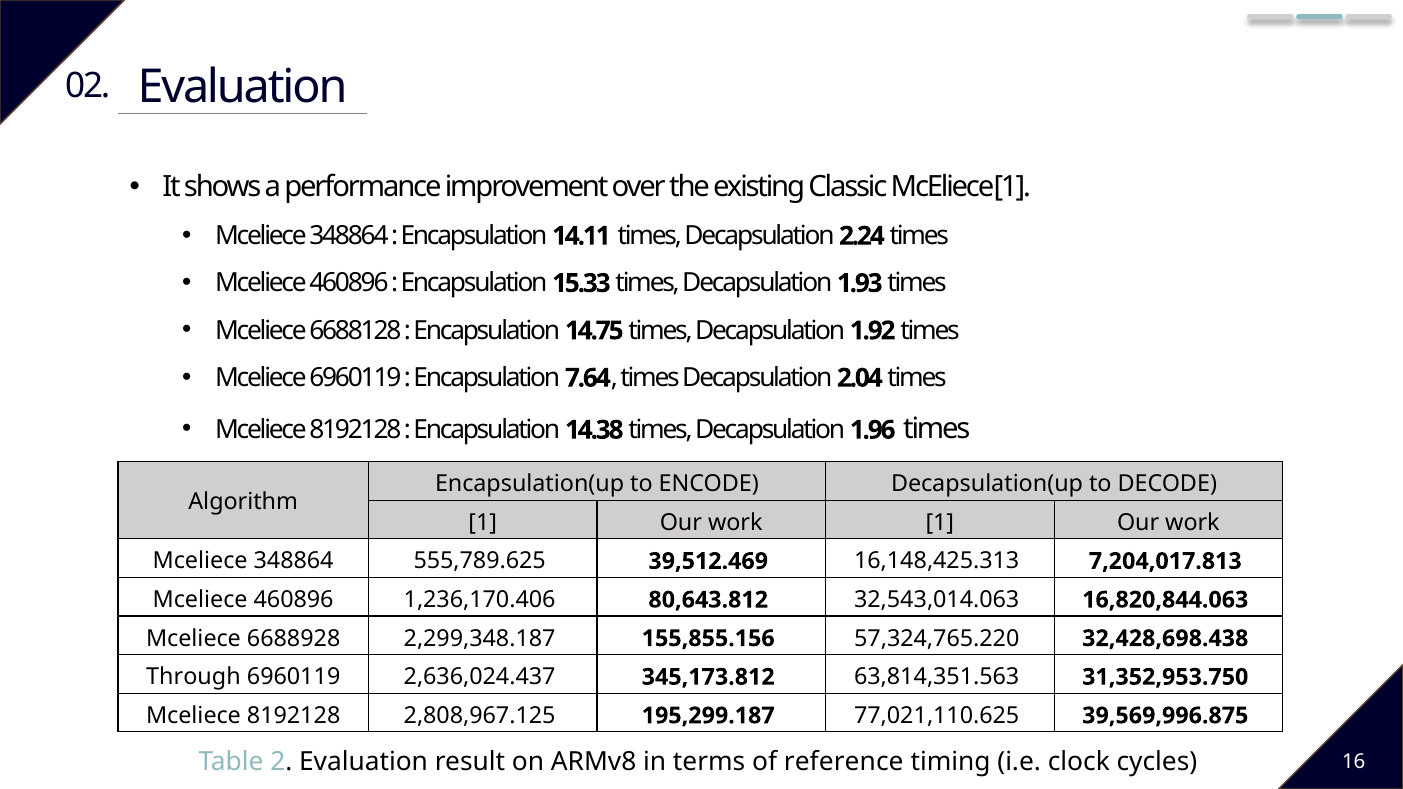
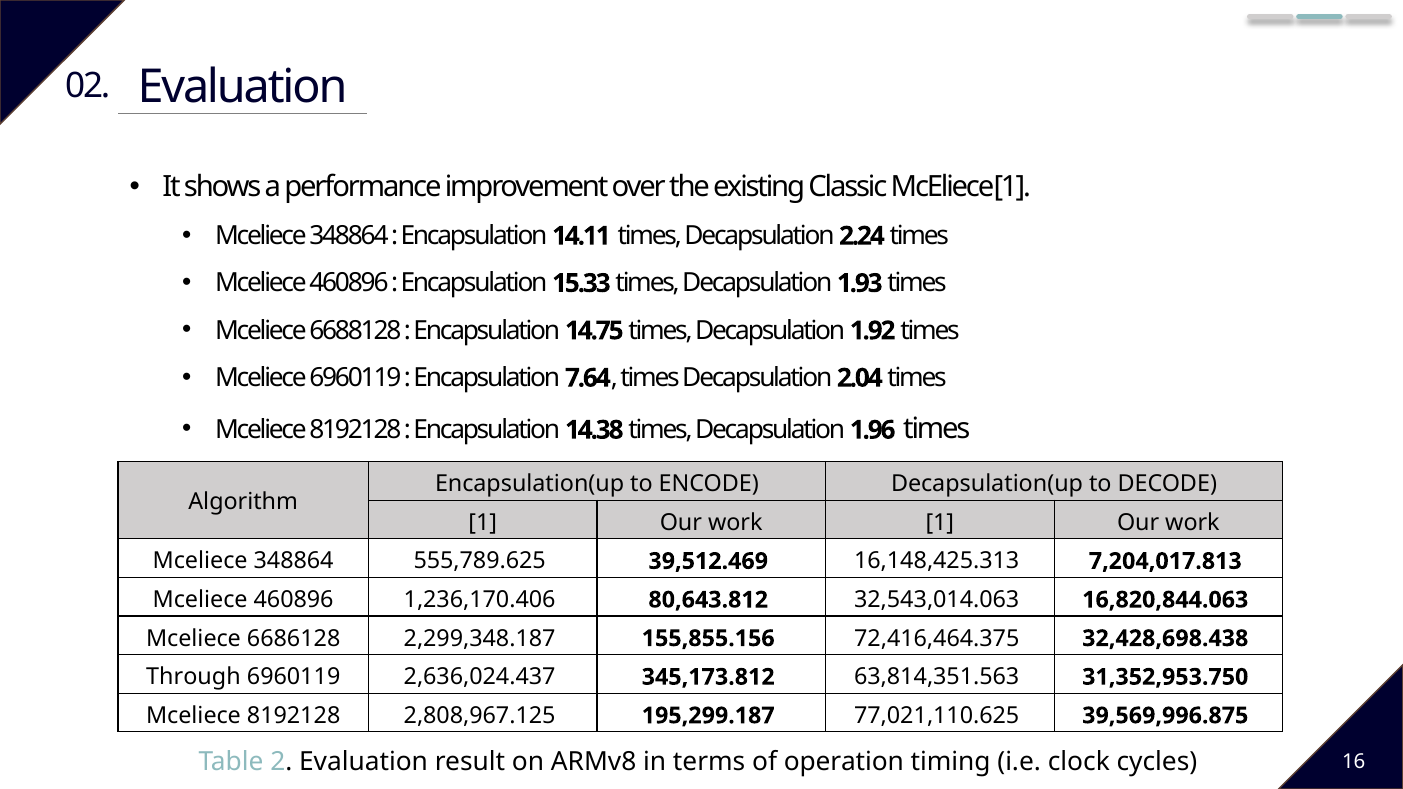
6688928: 6688928 -> 6686128 (294, 639)
57,324,765.220: 57,324,765.220 -> 72,416,464.375 (937, 639)
reference: reference -> operation (844, 762)
